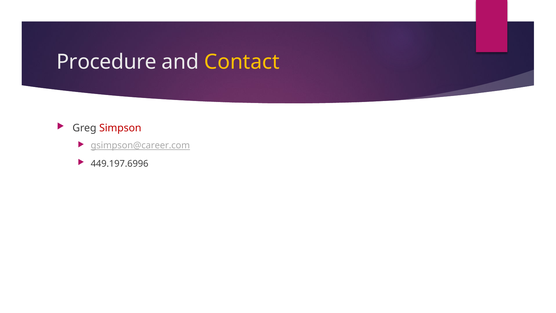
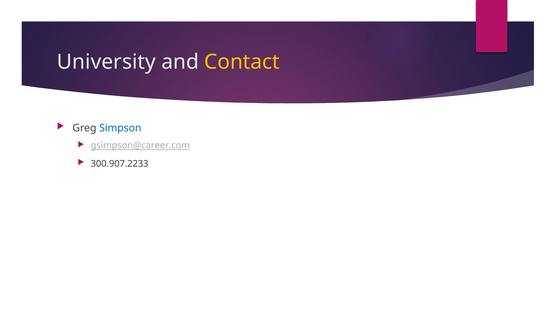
Procedure: Procedure -> University (106, 62)
Simpson colour: red -> blue (120, 128)
449.197.6996: 449.197.6996 -> 300.907.2233 (120, 164)
